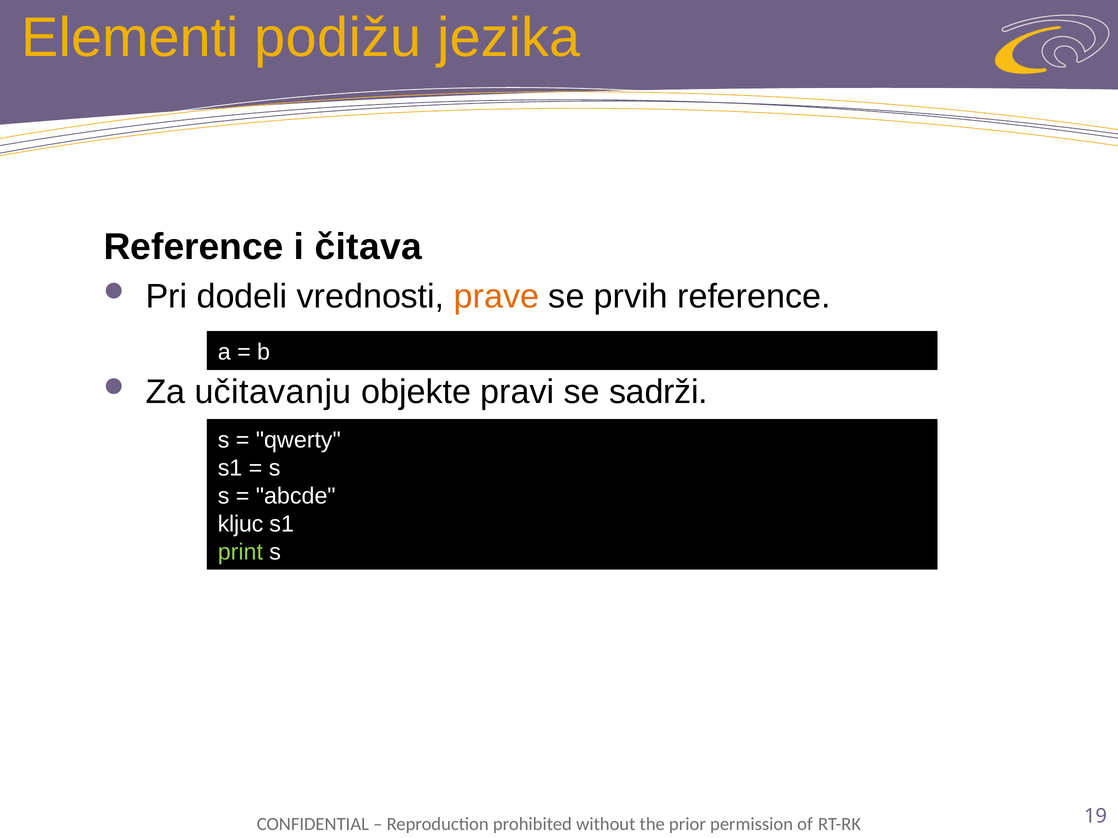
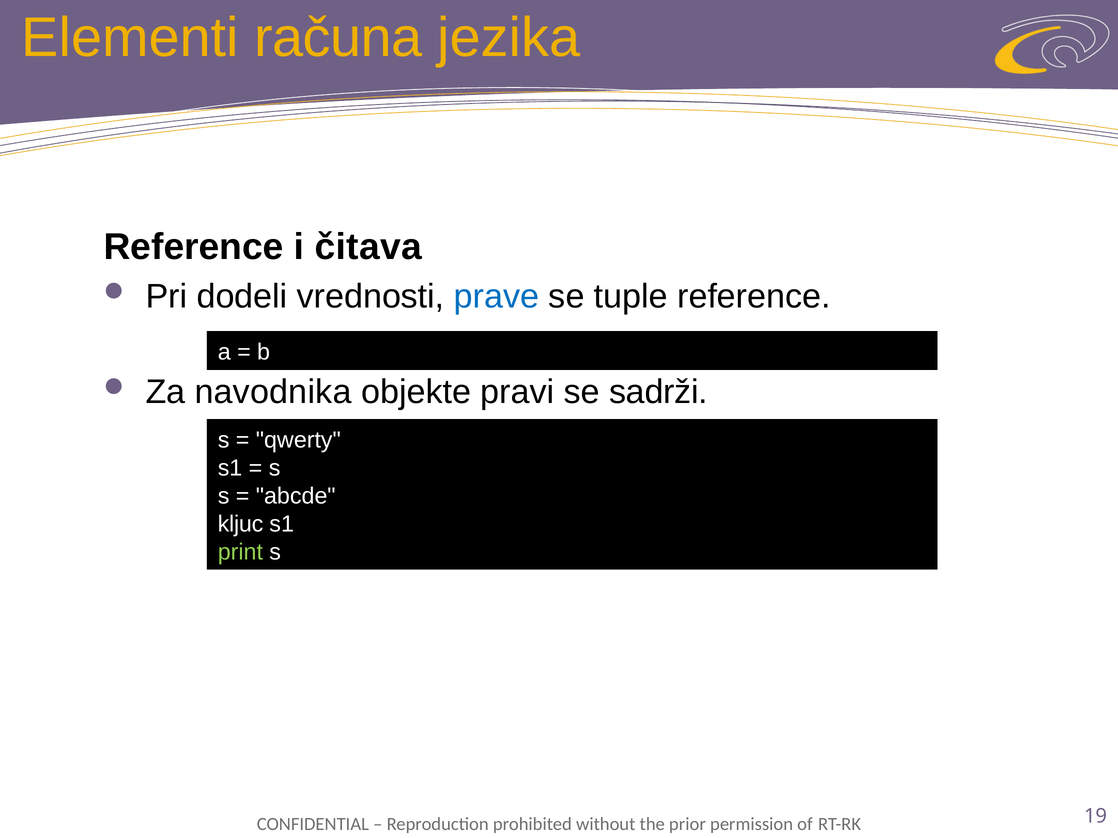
podižu: podižu -> računa (338, 38)
prave colour: orange -> blue (496, 297)
prvih: prvih -> tuple (631, 297)
učitavanju: učitavanju -> navodnika (273, 392)
